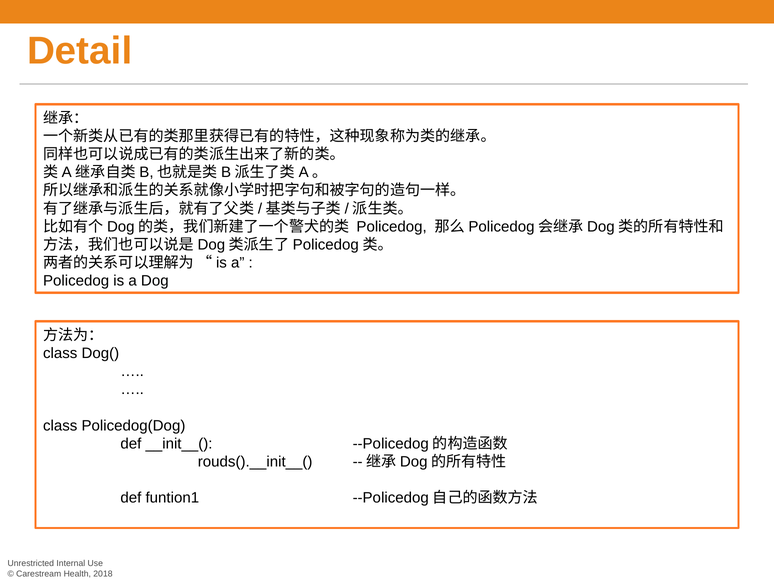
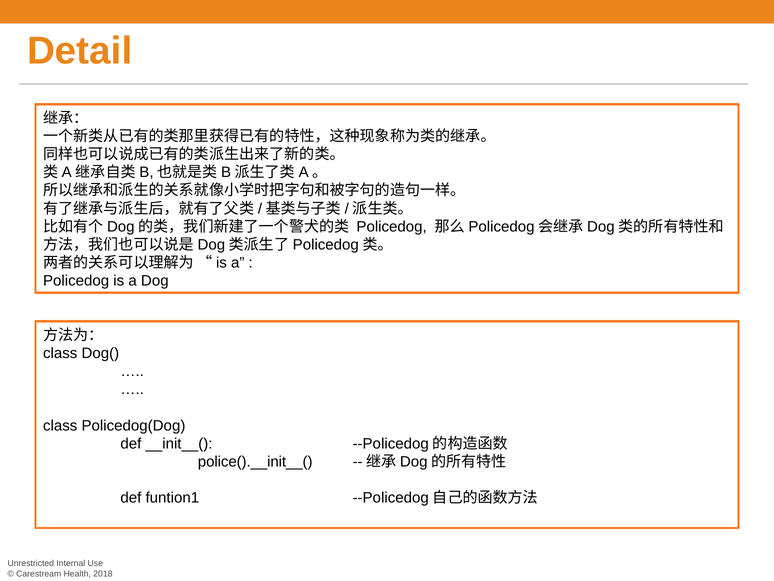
rouds().__init__(: rouds().__init__( -> police().__init__( (255, 461)
